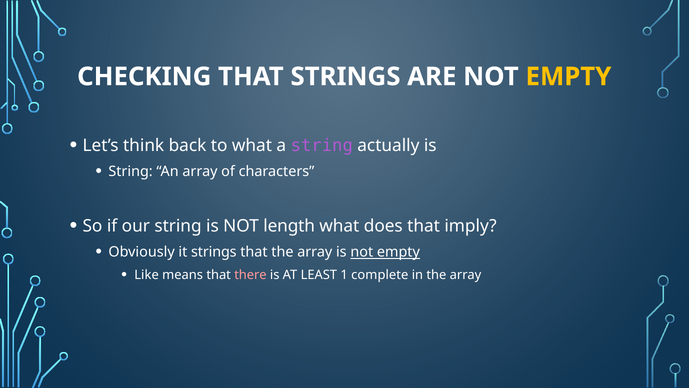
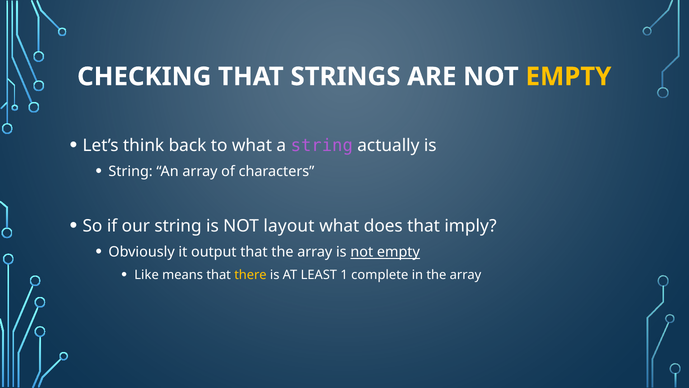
length: length -> layout (289, 226)
it strings: strings -> output (214, 252)
there colour: pink -> yellow (250, 275)
